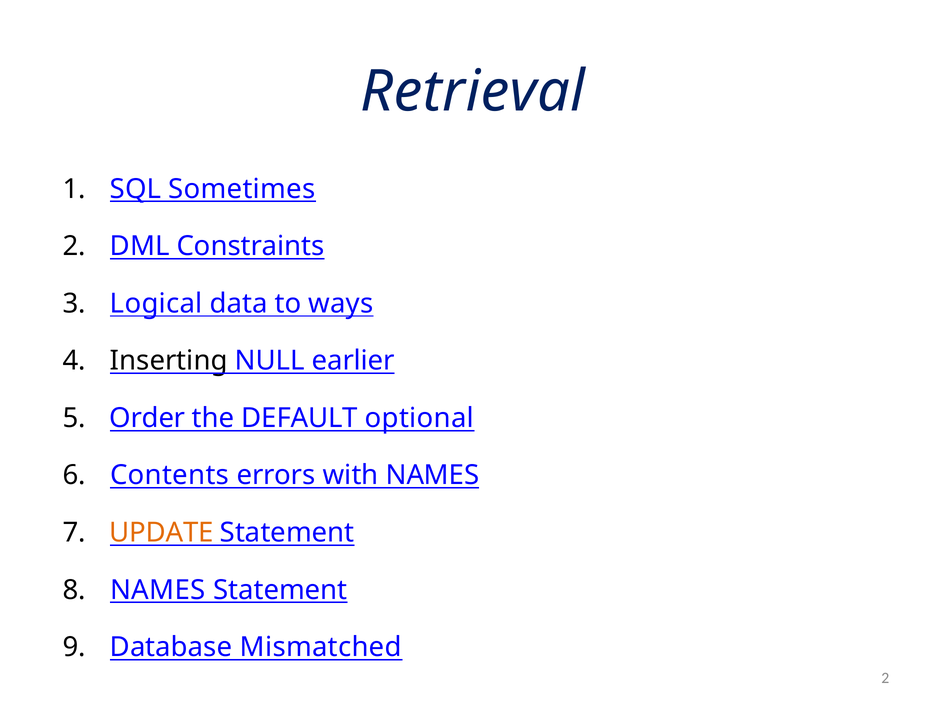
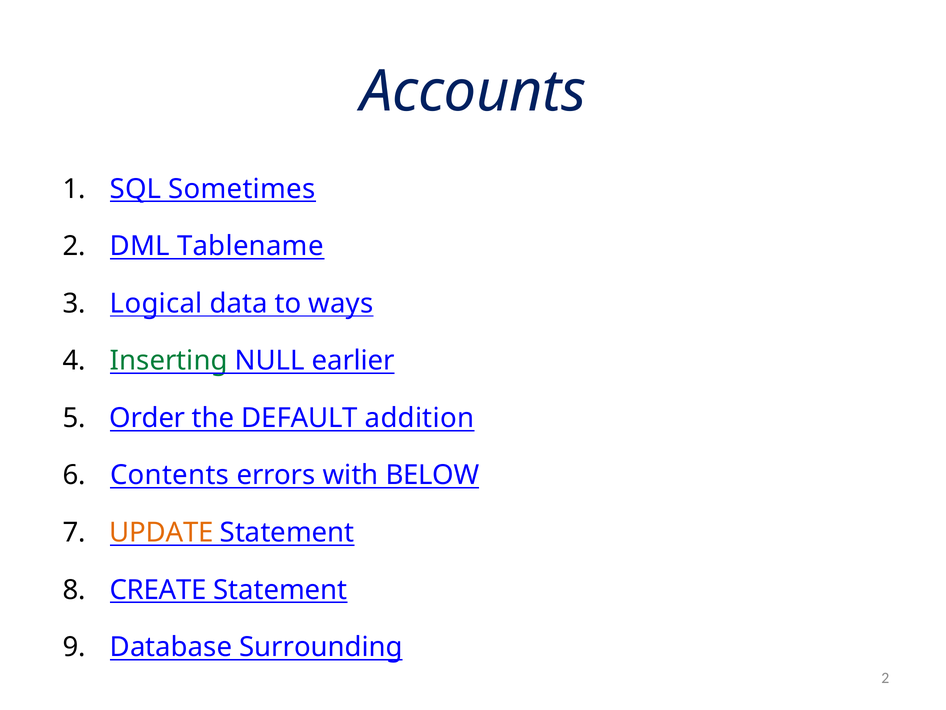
Retrieval: Retrieval -> Accounts (473, 92)
Constraints: Constraints -> Tablename (250, 246)
Inserting colour: black -> green (169, 361)
optional: optional -> addition (419, 418)
with NAMES: NAMES -> BELOW (432, 475)
NAMES: NAMES -> CREATE (158, 589)
Mismatched: Mismatched -> Surrounding (321, 647)
